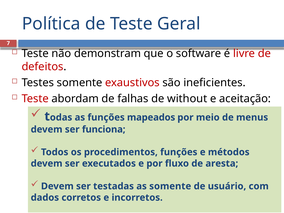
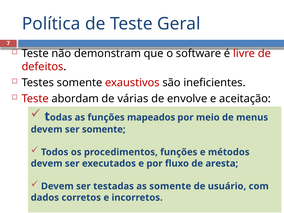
falhas: falhas -> várias (133, 99)
without: without -> envolve (187, 99)
ser funciona: funciona -> somente (104, 129)
